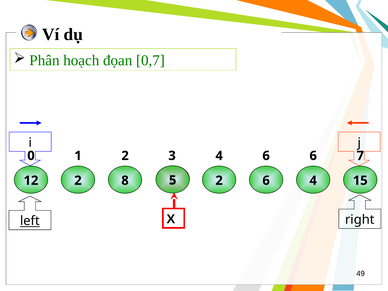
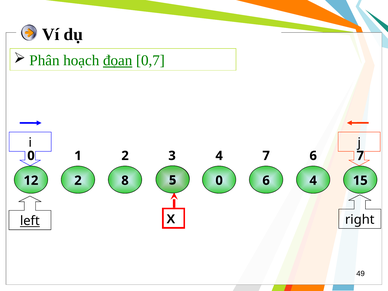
đọan underline: none -> present (118, 61)
4 6: 6 -> 7 (266, 156)
8 2: 2 -> 0 (219, 181)
